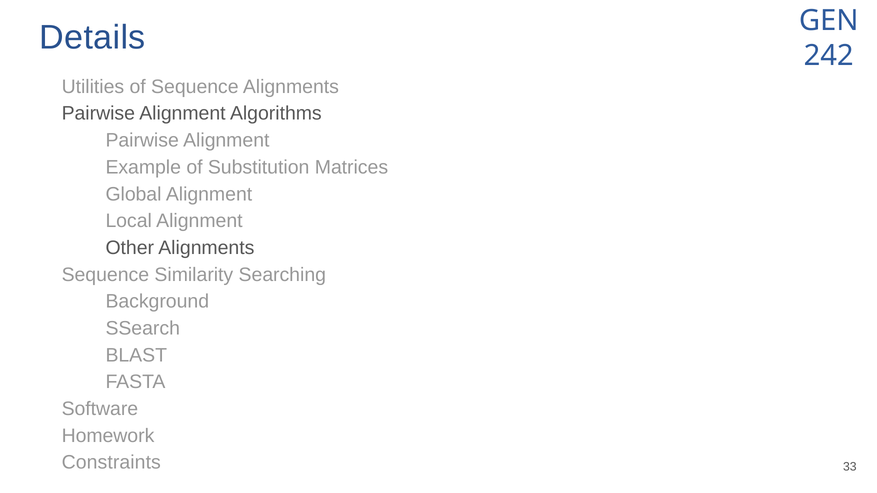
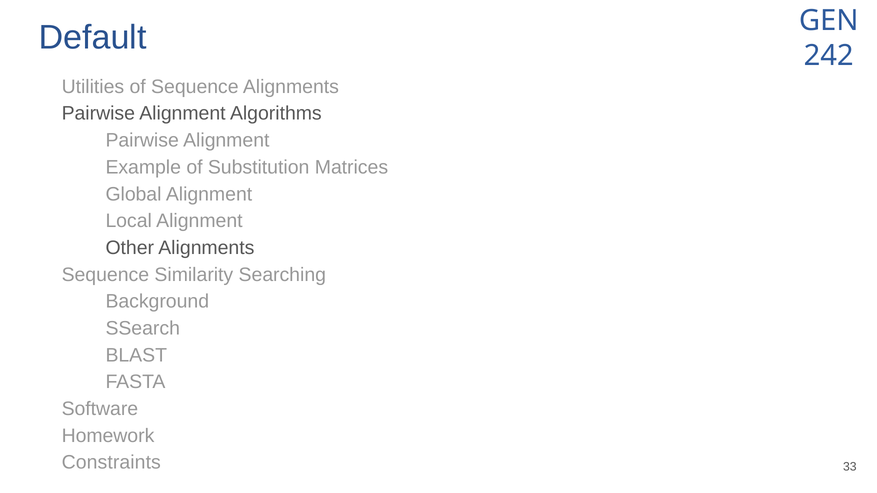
Details: Details -> Default (93, 38)
